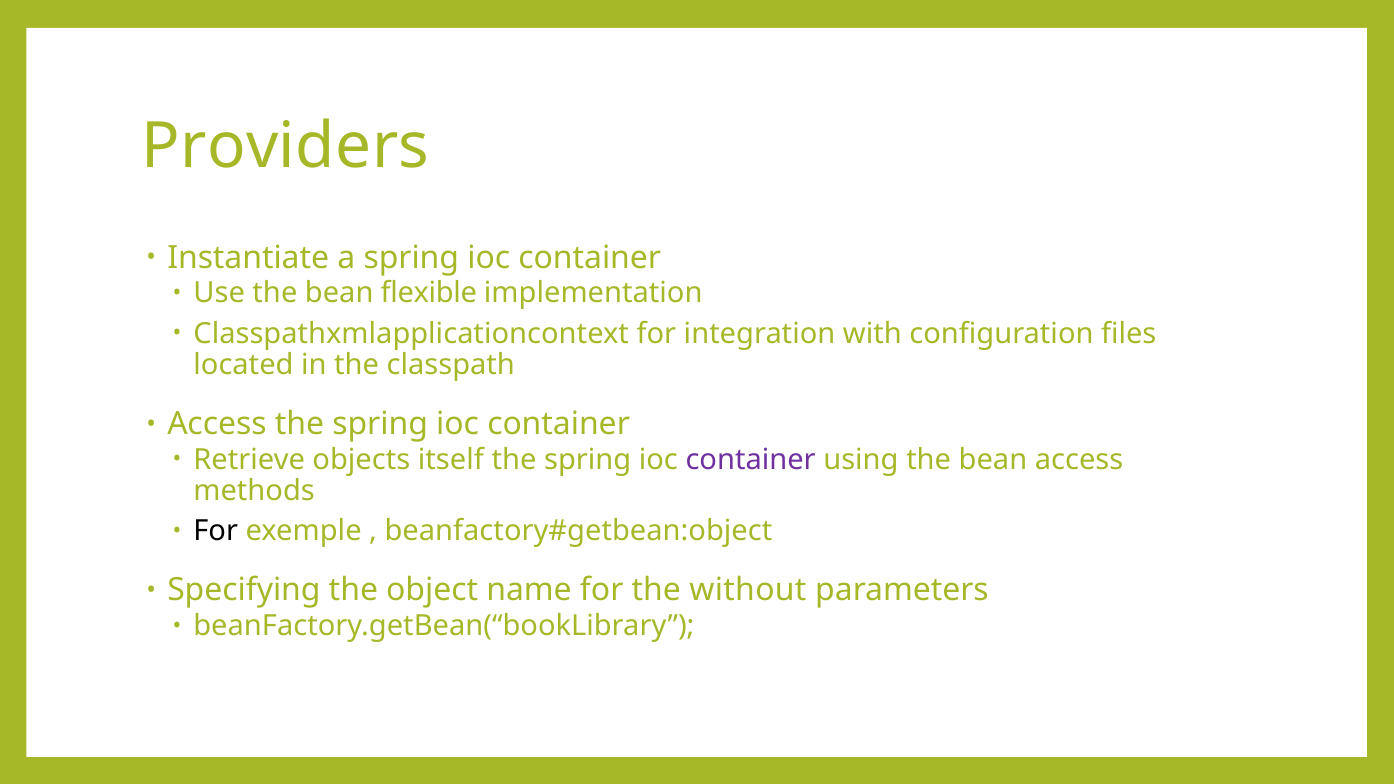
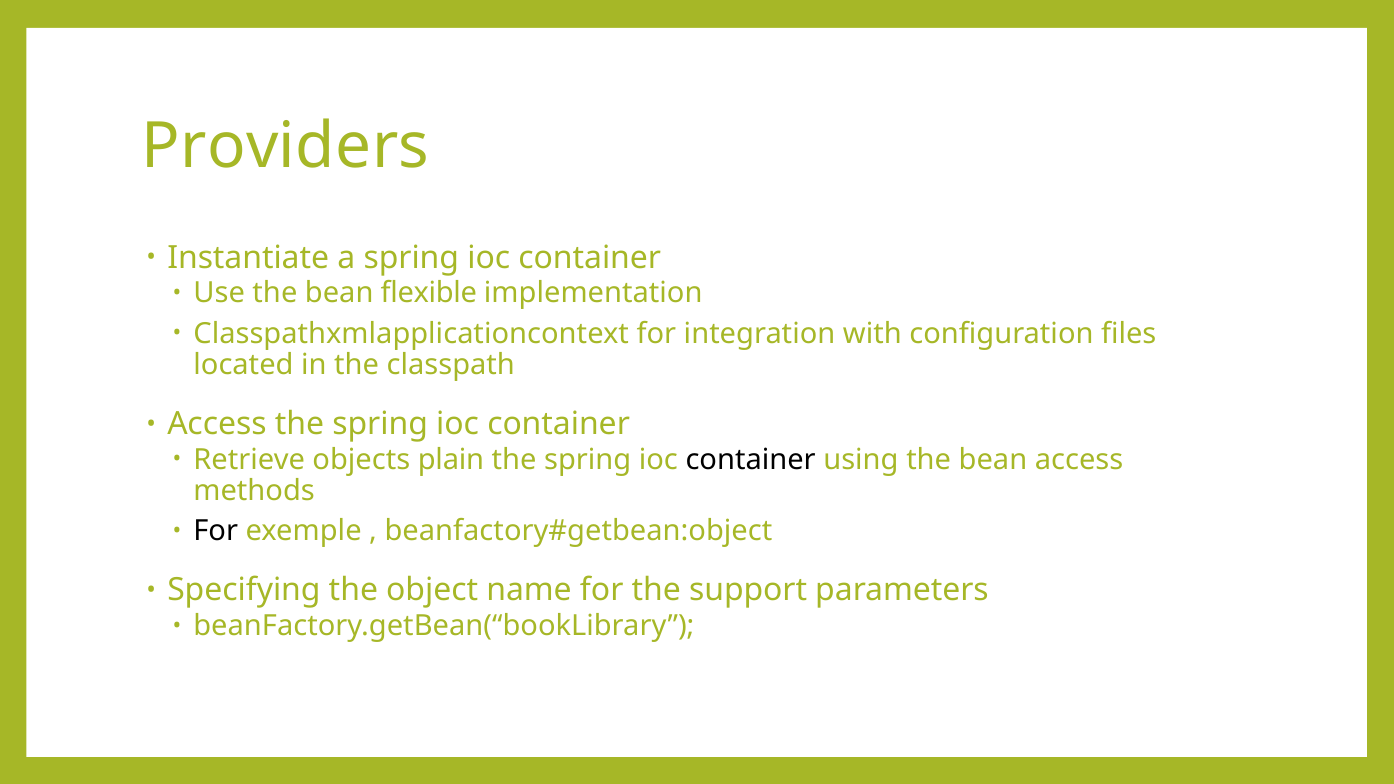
itself: itself -> plain (451, 460)
container colour: purple -> black (751, 460)
without: without -> support (748, 590)
